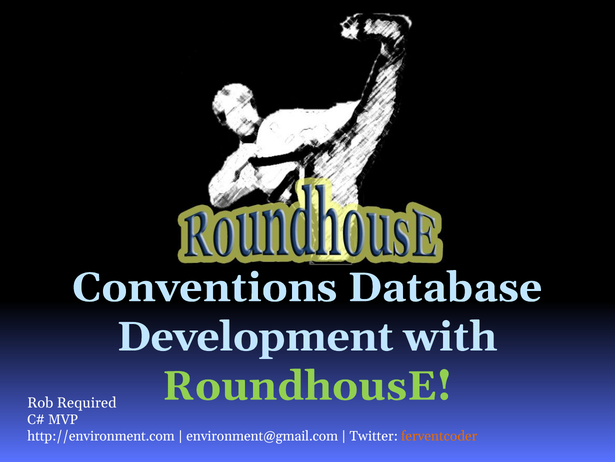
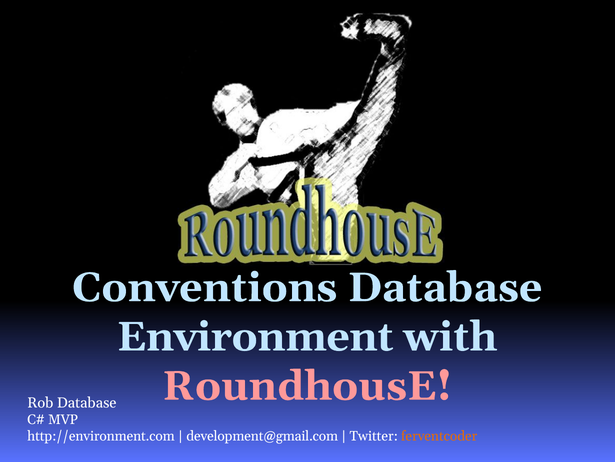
Development: Development -> Environment (255, 336)
RoundhousE colour: light green -> pink (307, 386)
Rob Required: Required -> Database (87, 402)
environment@gmail.com: environment@gmail.com -> development@gmail.com (262, 436)
